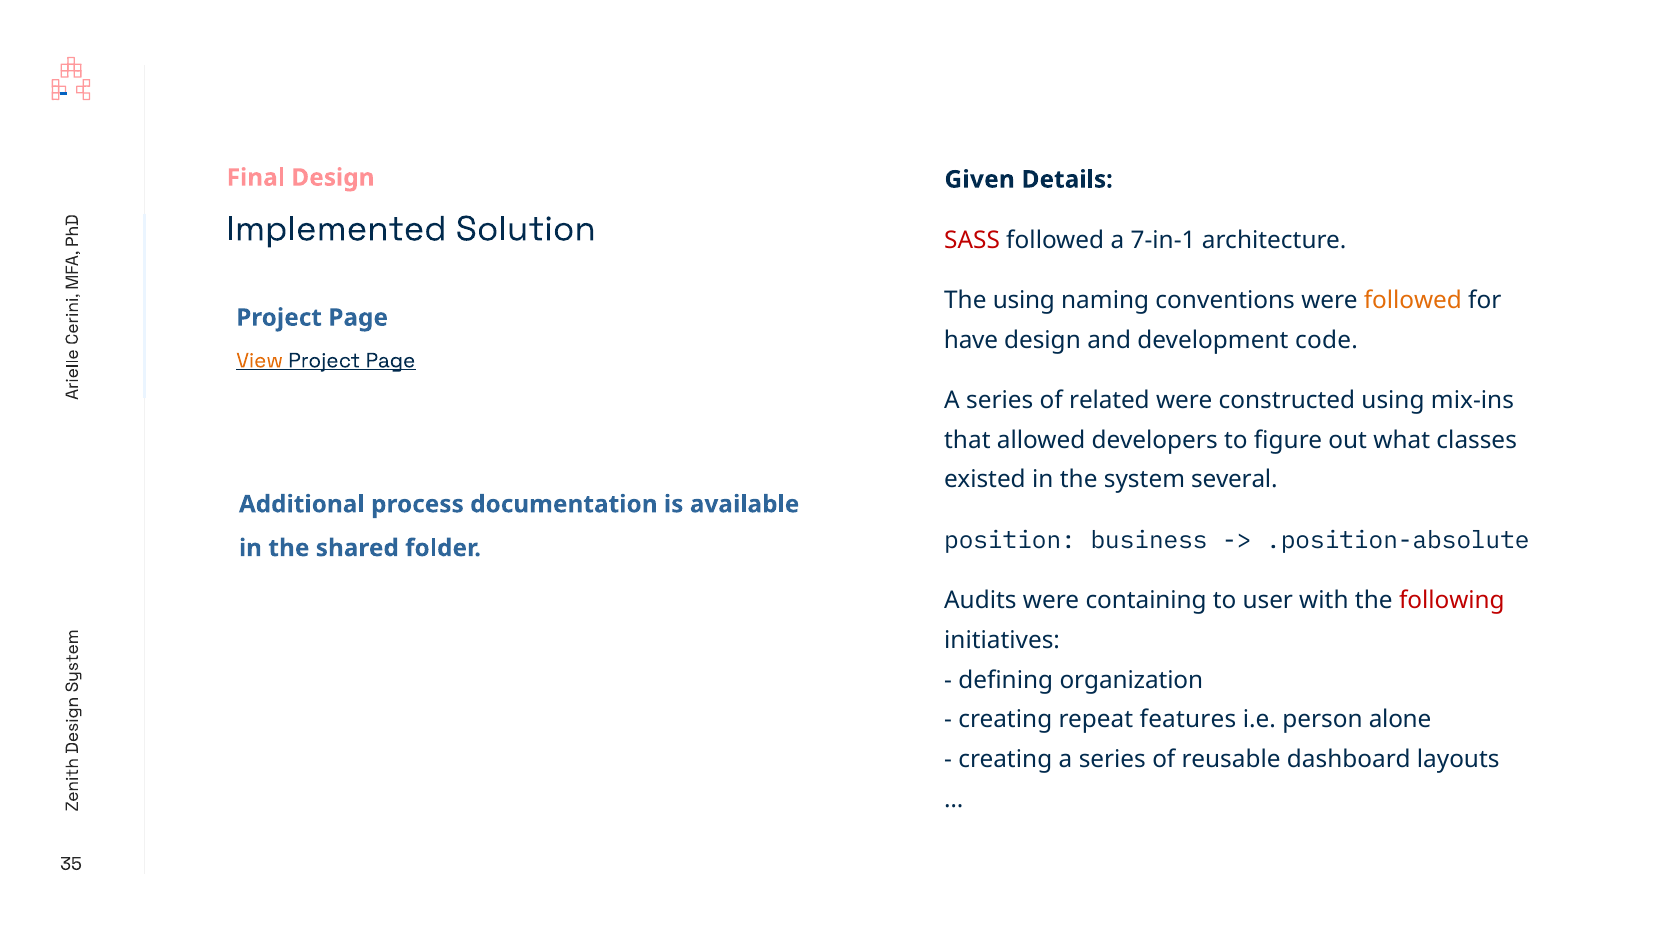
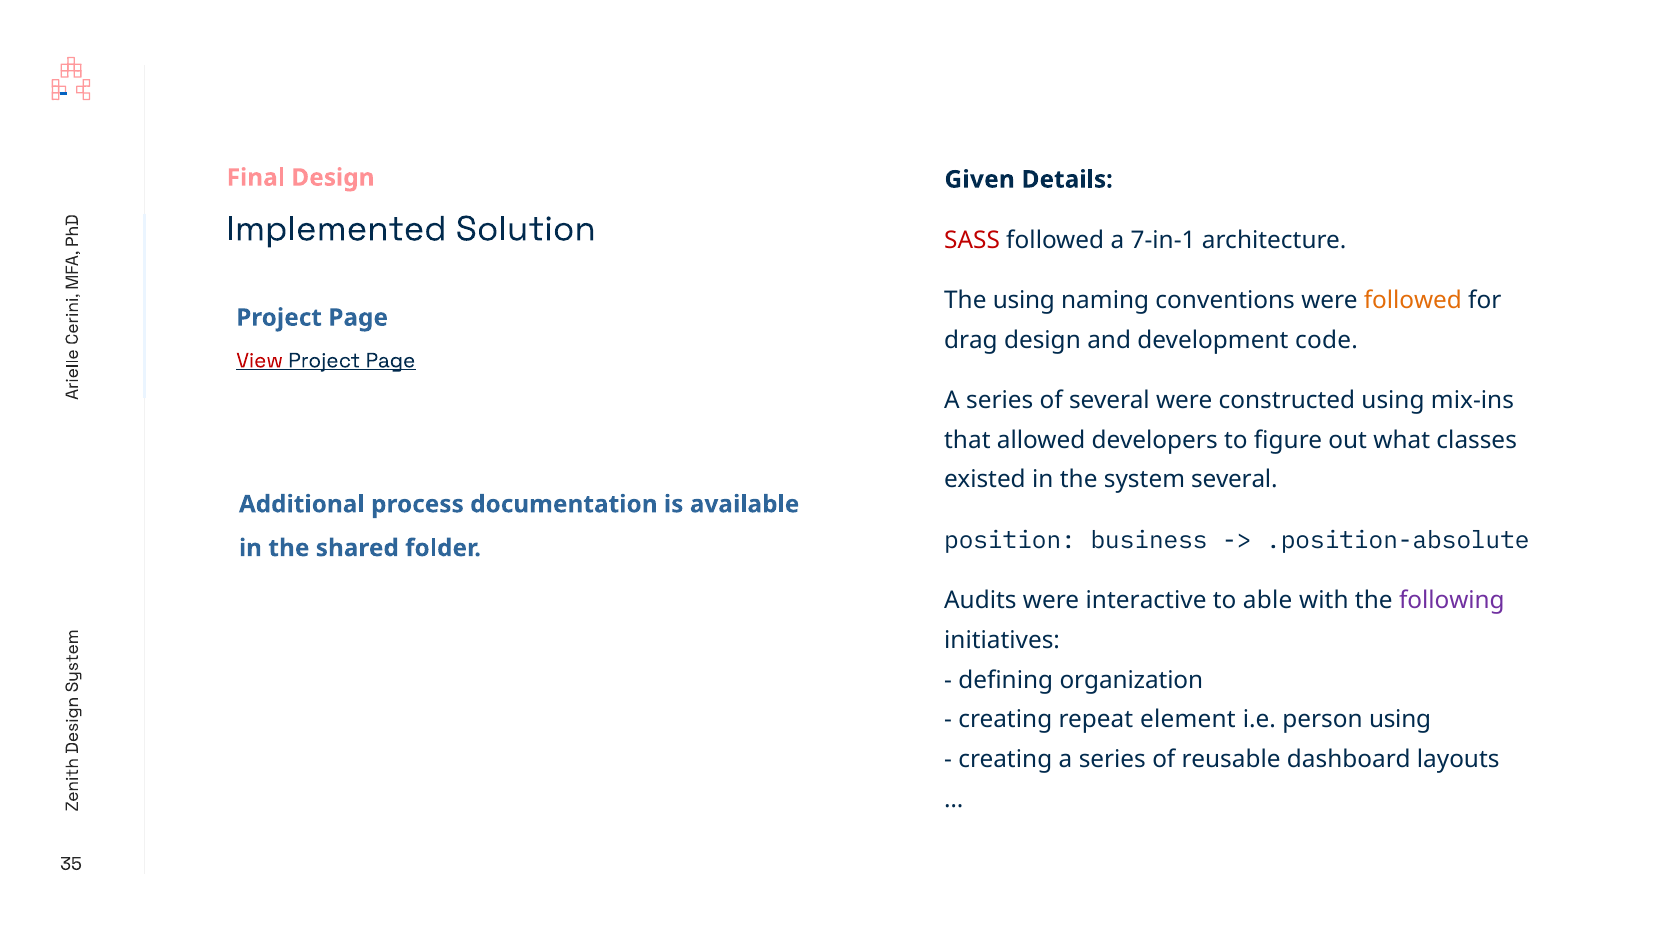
have: have -> drag (971, 340)
View colour: orange -> red (260, 361)
of related: related -> several (1109, 401)
containing: containing -> interactive (1146, 601)
user: user -> able (1268, 601)
following colour: red -> purple (1452, 601)
features: features -> element (1188, 720)
person alone: alone -> using (1400, 720)
